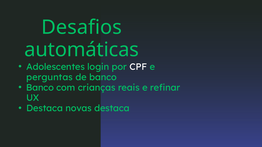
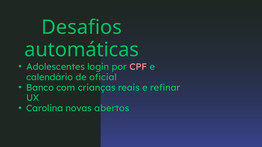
CPF colour: white -> pink (138, 67)
perguntas: perguntas -> calendário (50, 77)
de banco: banco -> oficial (103, 77)
Destaca: Destaca -> Carolina (45, 109)
novas destaca: destaca -> abertos (112, 109)
